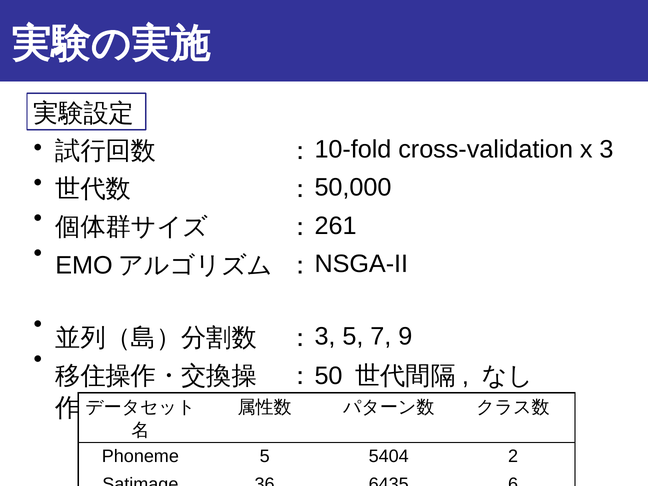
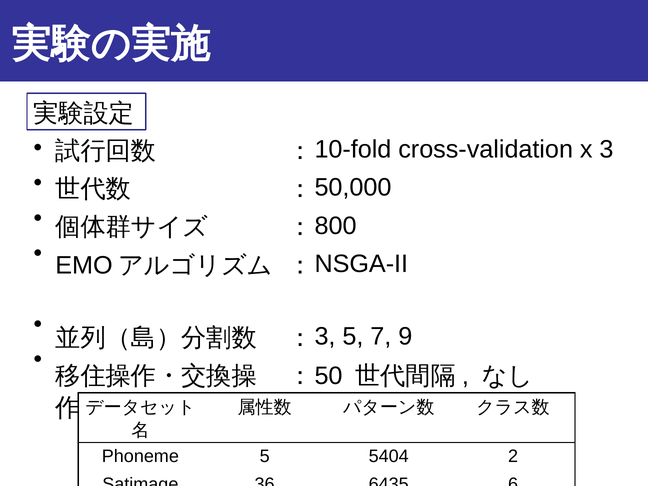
261: 261 -> 800 (336, 226)
